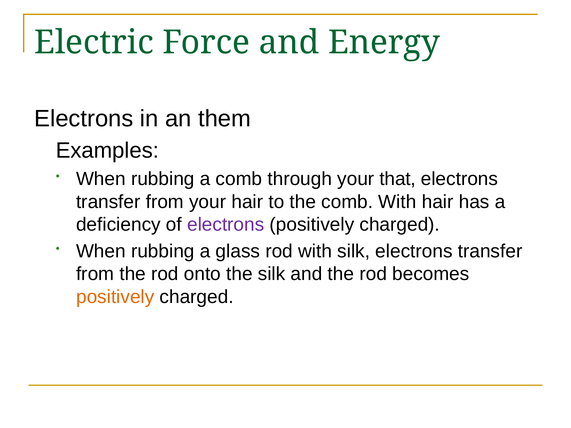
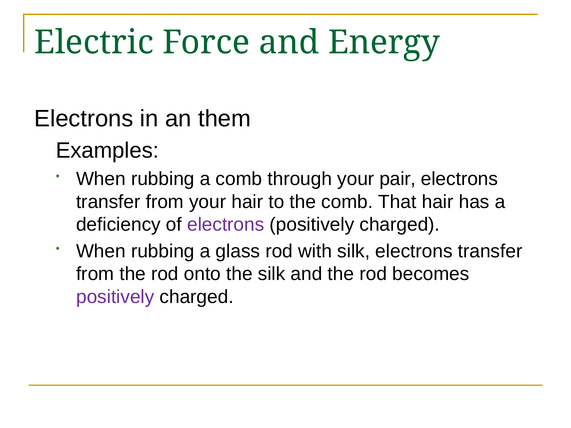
that: that -> pair (398, 179)
comb With: With -> That (397, 202)
positively colour: orange -> purple (115, 297)
